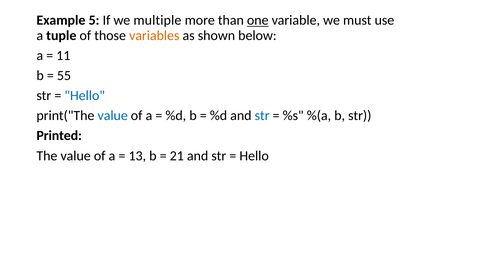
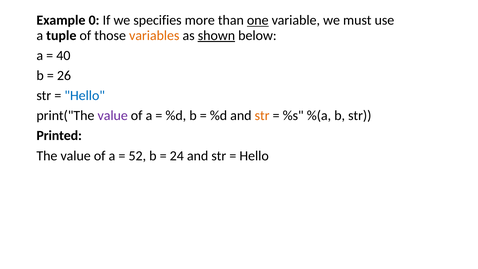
5: 5 -> 0 (94, 20)
multiple: multiple -> specifies (158, 20)
shown underline: none -> present (216, 35)
11: 11 -> 40 (63, 55)
55: 55 -> 26 (64, 75)
value colour: blue -> purple (113, 116)
str colour: blue -> orange (262, 116)
13: 13 -> 52 (137, 156)
21: 21 -> 24 (177, 156)
